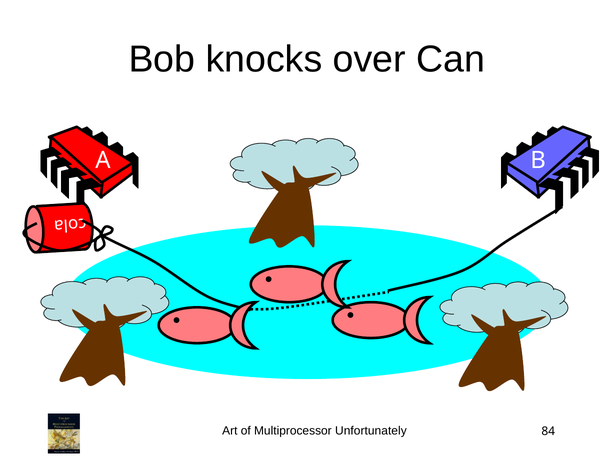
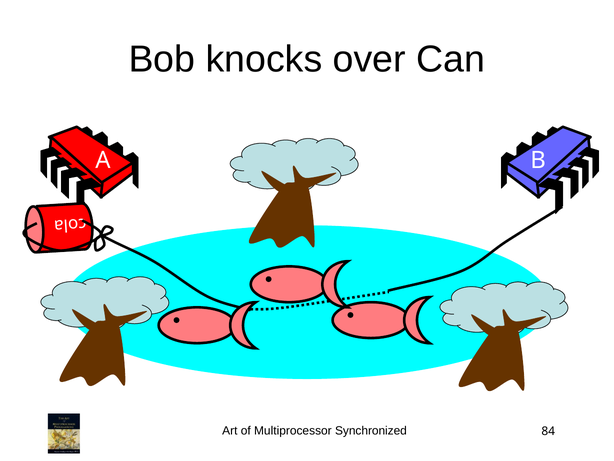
Unfortunately: Unfortunately -> Synchronized (371, 430)
